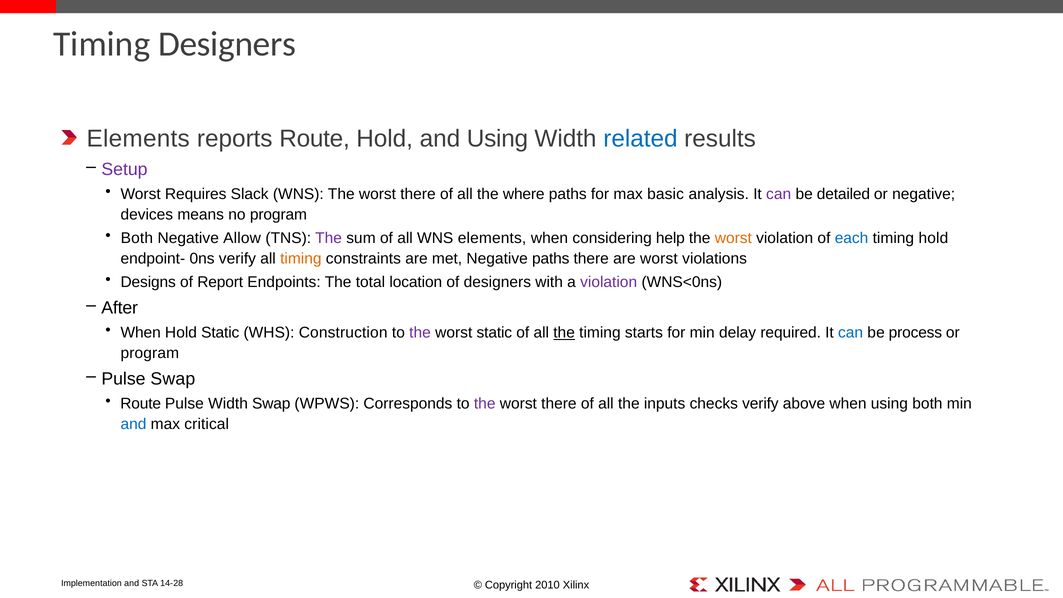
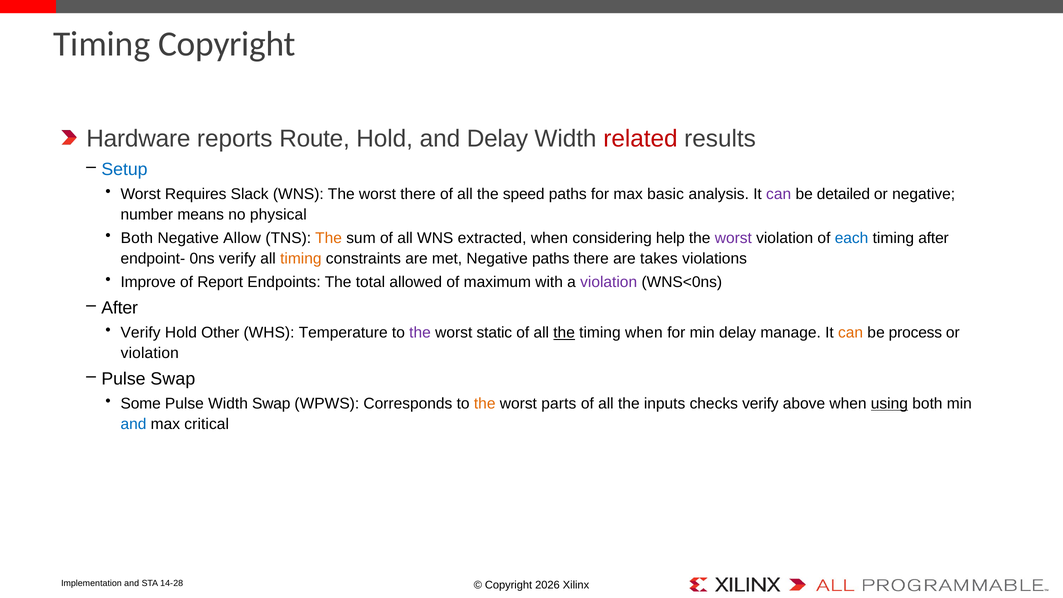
Timing Designers: Designers -> Copyright (227, 44)
Elements: Elements -> Hardware (138, 139)
and Using: Using -> Delay (497, 139)
related colour: blue -> red (640, 139)
Setup colour: purple -> blue (125, 169)
where: where -> speed (524, 194)
devices: devices -> number (147, 215)
no program: program -> physical (278, 215)
The colour: purple -> orange (329, 238)
WNS elements: elements -> extracted (492, 238)
worst colour: orange -> purple (733, 238)
timing hold: hold -> after (934, 238)
are worst: worst -> takes (659, 259)
Designs: Designs -> Improve (148, 282)
location: location -> allowed (416, 282)
of designers: designers -> maximum (497, 282)
When: When -> Verify (141, 333)
Hold Static: Static -> Other (220, 333)
Construction: Construction -> Temperature (343, 333)
timing starts: starts -> when (644, 333)
required: required -> manage (791, 333)
can colour: blue -> orange (851, 333)
program: program -> violation (150, 353)
Route: Route -> Some (141, 404)
the colour: purple -> orange (485, 404)
there: there -> parts (559, 404)
using underline: none -> present (889, 404)
2010: 2010 -> 2026 (547, 585)
